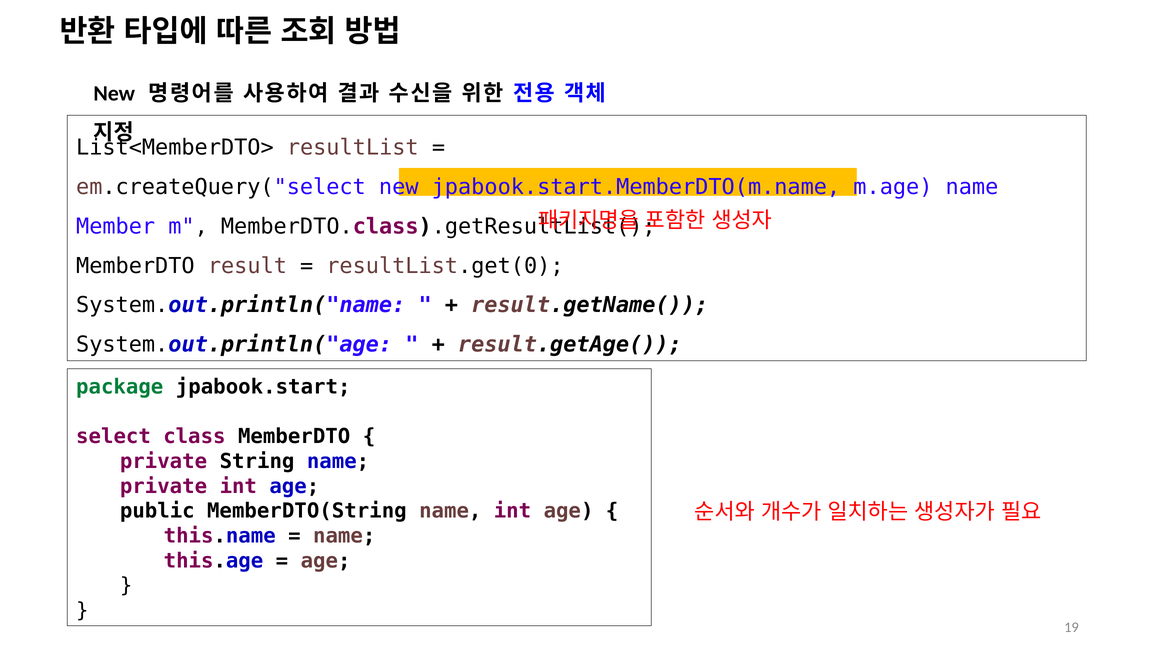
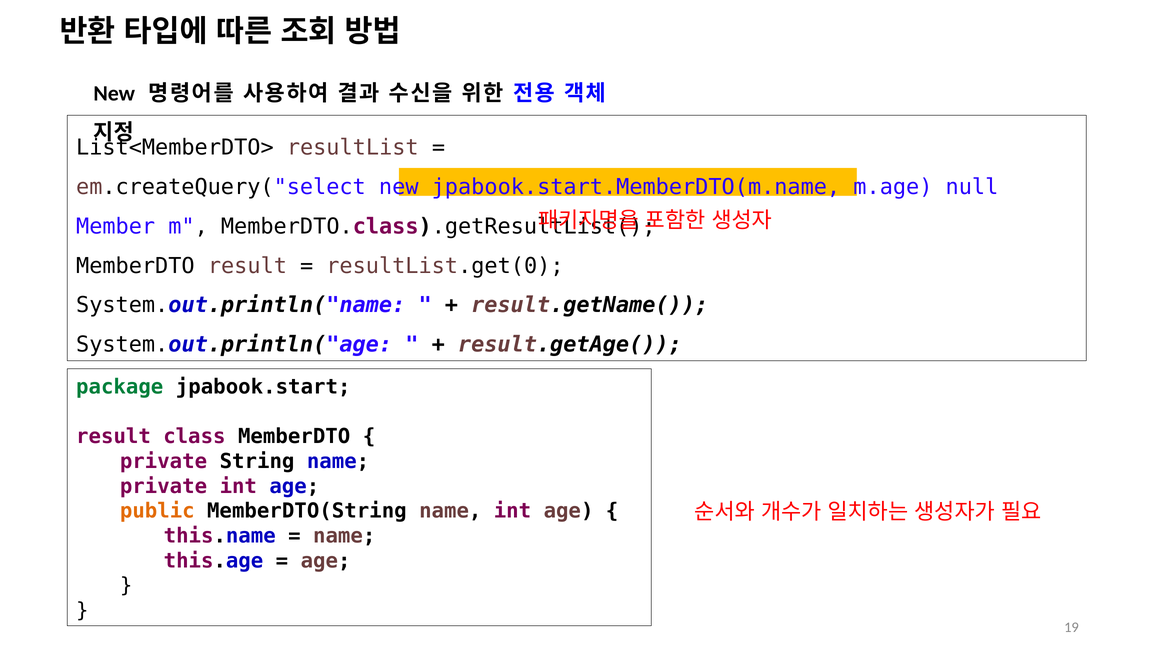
m.age name: name -> null (972, 187)
select: select -> result (114, 437)
public colour: black -> orange (157, 511)
